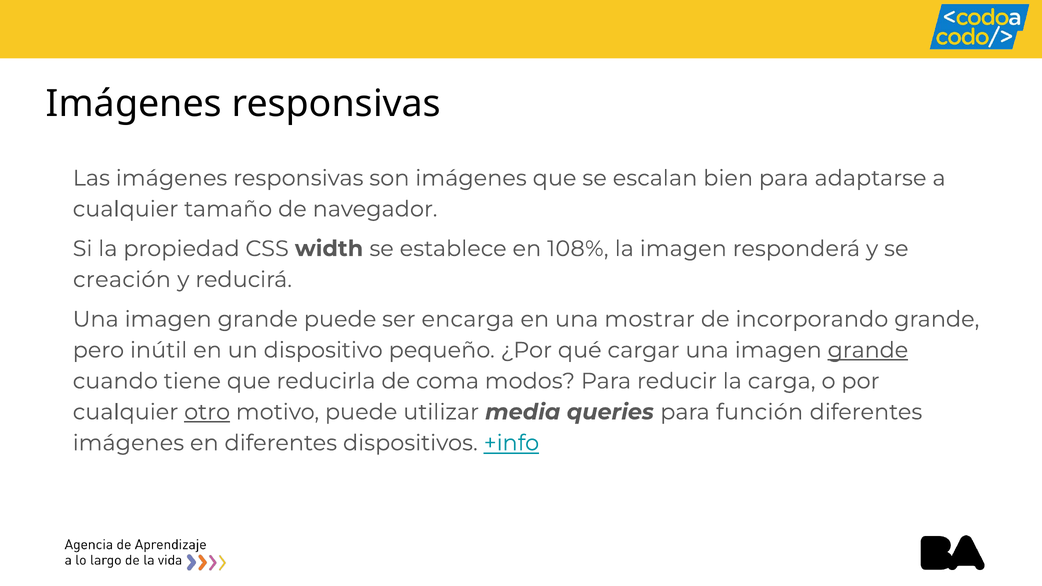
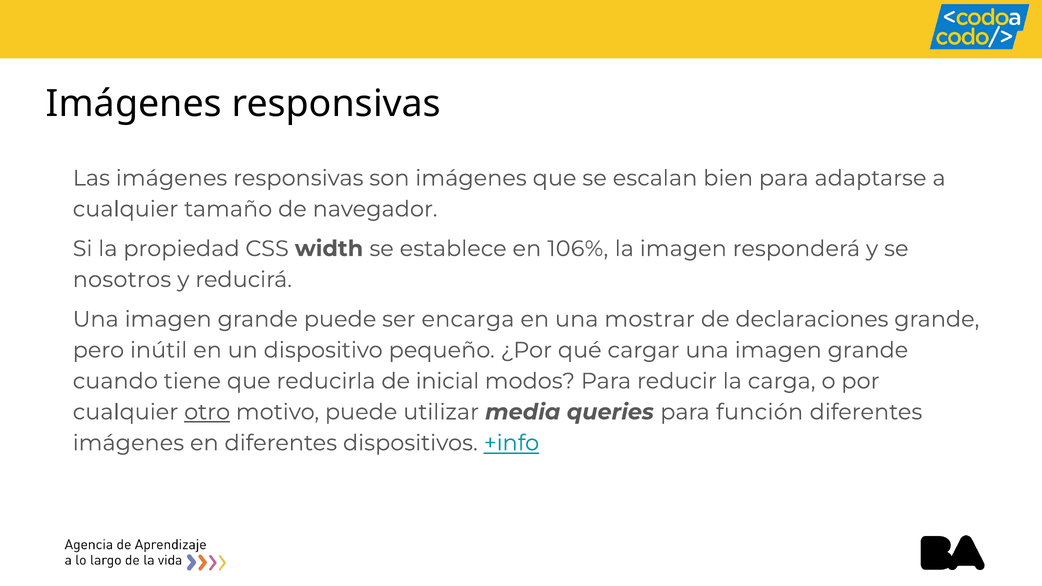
108%: 108% -> 106% (578, 249)
creación: creación -> nosotros (122, 280)
incorporando: incorporando -> declaraciones (812, 319)
grande underline: present -> none (868, 350)
coma: coma -> inicial (447, 381)
